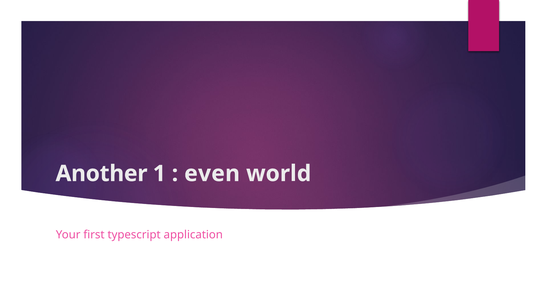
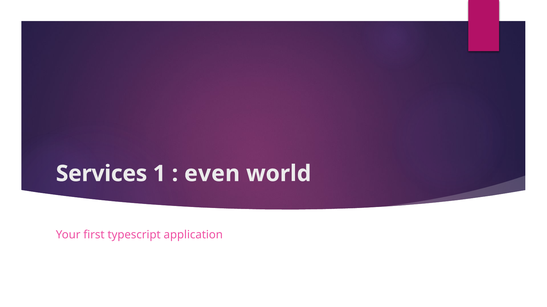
Another: Another -> Services (102, 174)
